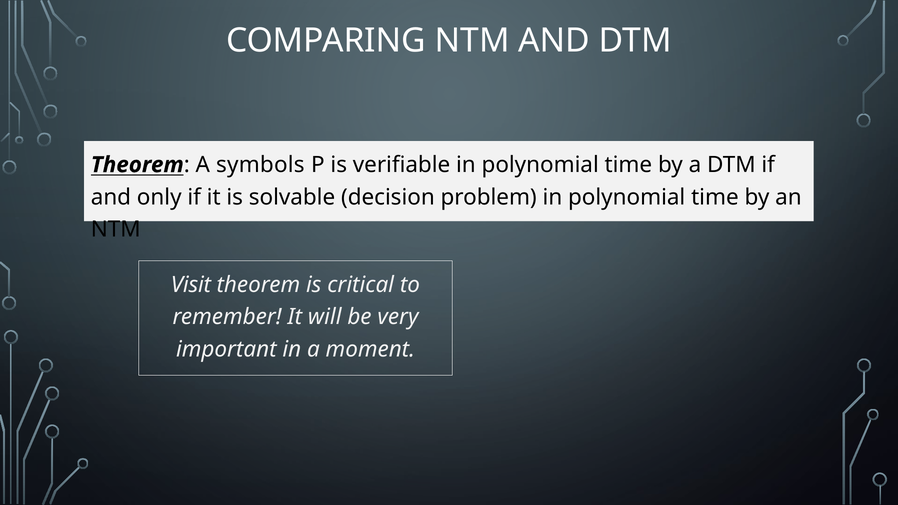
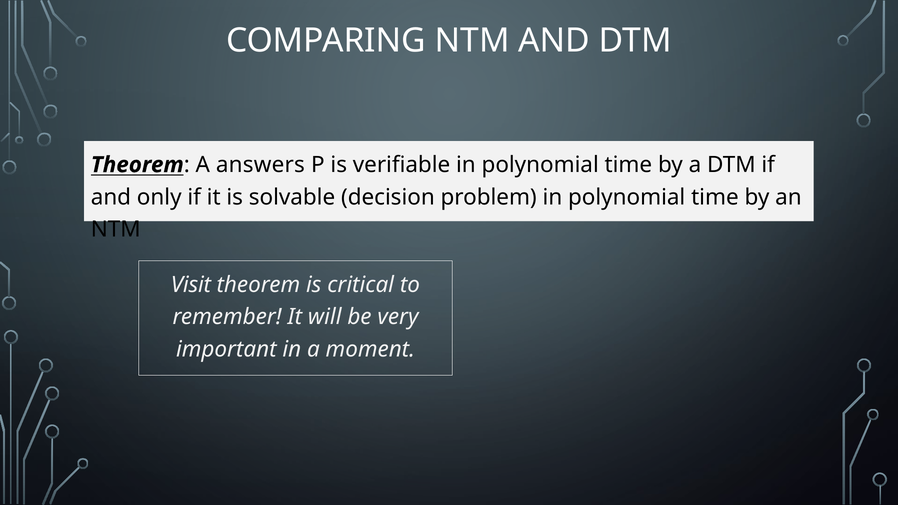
symbols: symbols -> answers (260, 165)
